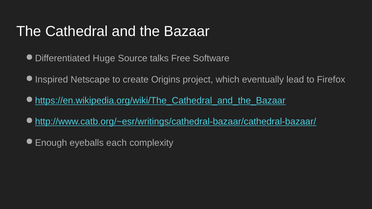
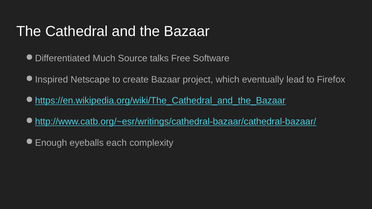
Huge: Huge -> Much (104, 59)
create Origins: Origins -> Bazaar (166, 80)
